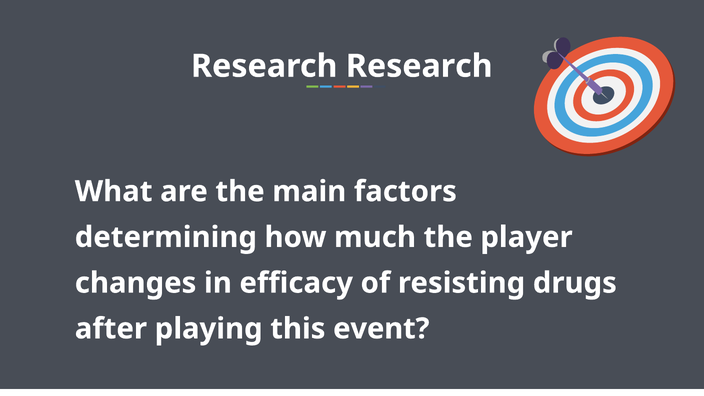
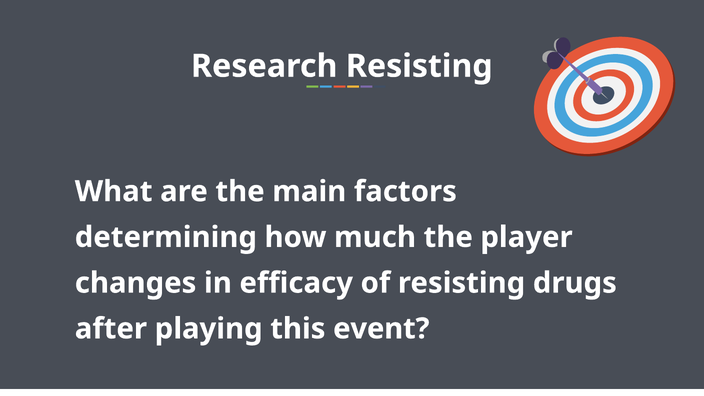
Research Research: Research -> Resisting (419, 66)
